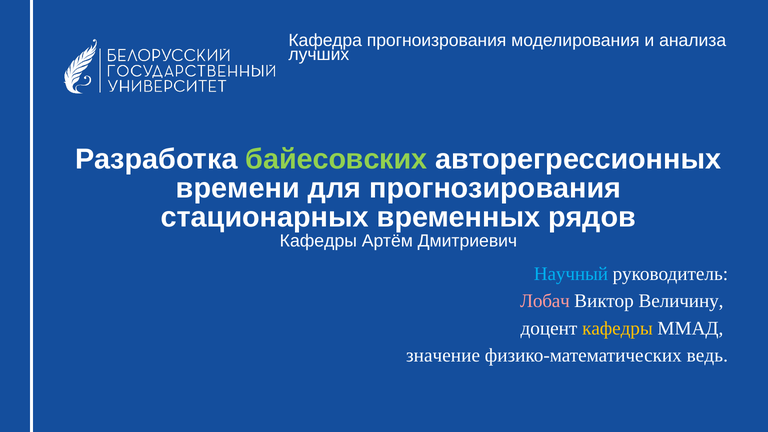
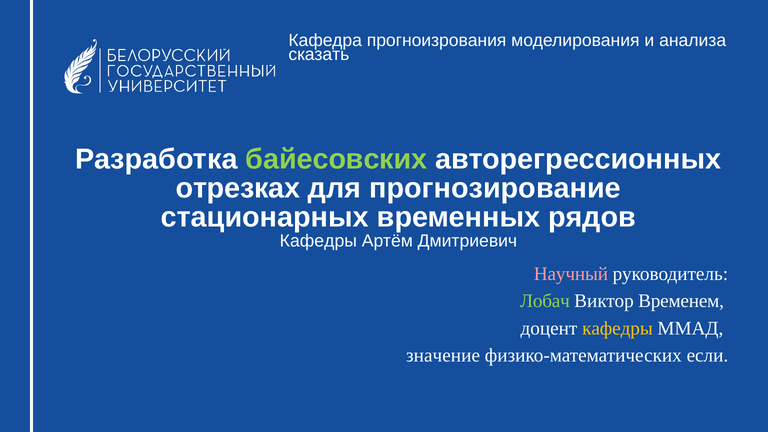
лучших: лучших -> сказать (319, 54)
времени: времени -> отрезках (238, 188)
прогнозирования: прогнозирования -> прогнозирование (495, 188)
Научный colour: light blue -> pink (571, 274)
Лобач colour: pink -> light green (545, 301)
Величину: Величину -> Временем (681, 301)
ведь: ведь -> если (707, 355)
